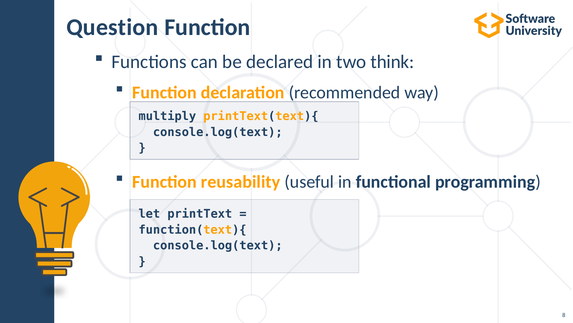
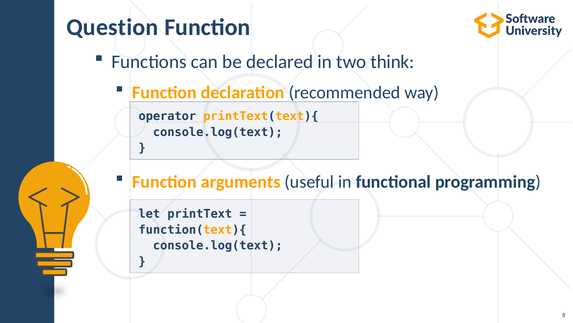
multiply: multiply -> operator (167, 116)
reusability: reusability -> arguments (241, 181)
